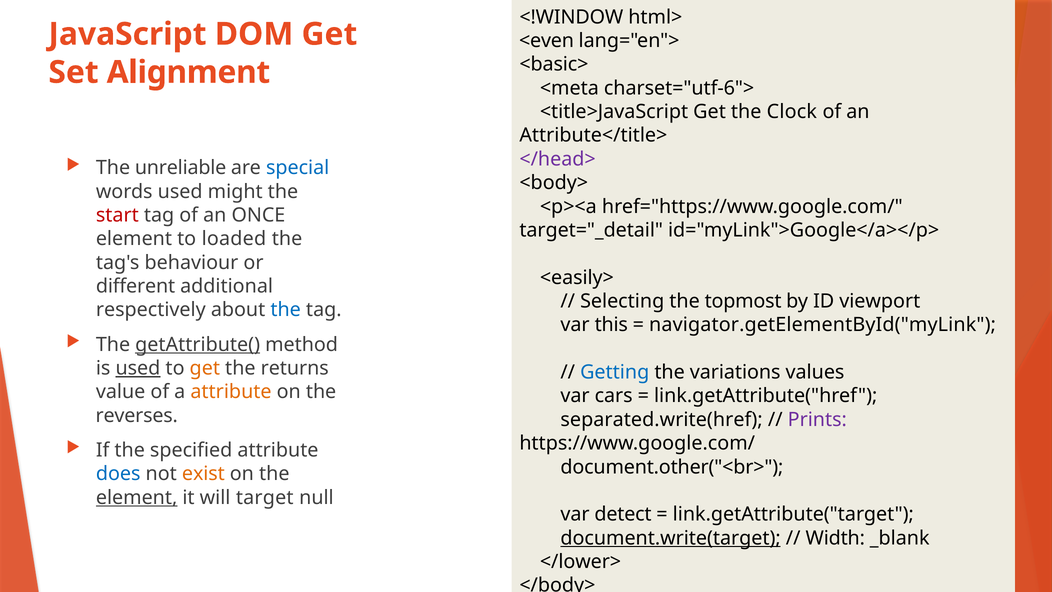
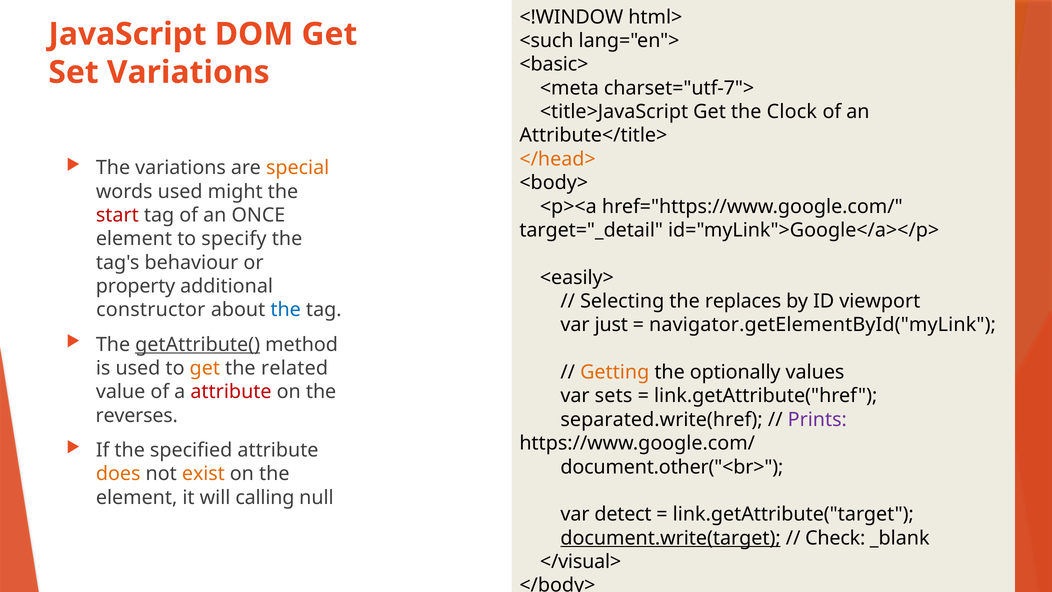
<even: <even -> <such (546, 41)
Set Alignment: Alignment -> Variations (188, 72)
charset="utf-6">: charset="utf-6"> -> charset="utf-7"> (679, 88)
</head> colour: purple -> orange (558, 159)
The unreliable: unreliable -> variations (181, 168)
special colour: blue -> orange (298, 168)
loaded: loaded -> specify (234, 239)
different: different -> property (136, 286)
topmost: topmost -> replaces (743, 301)
respectively: respectively -> constructor (151, 310)
this: this -> just (611, 325)
used underline: present -> none (138, 368)
returns: returns -> related (295, 368)
Getting colour: blue -> orange (615, 372)
variations: variations -> optionally (735, 372)
attribute colour: orange -> red (231, 392)
cars: cars -> sets (614, 396)
does colour: blue -> orange (118, 474)
element underline: present -> none (137, 497)
target: target -> calling (265, 497)
Width: Width -> Check (835, 538)
</lower>: </lower> -> </visual> (581, 561)
